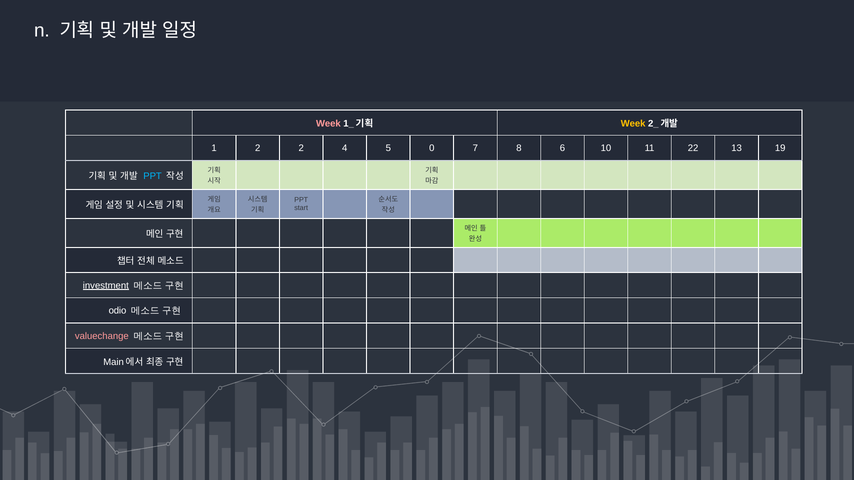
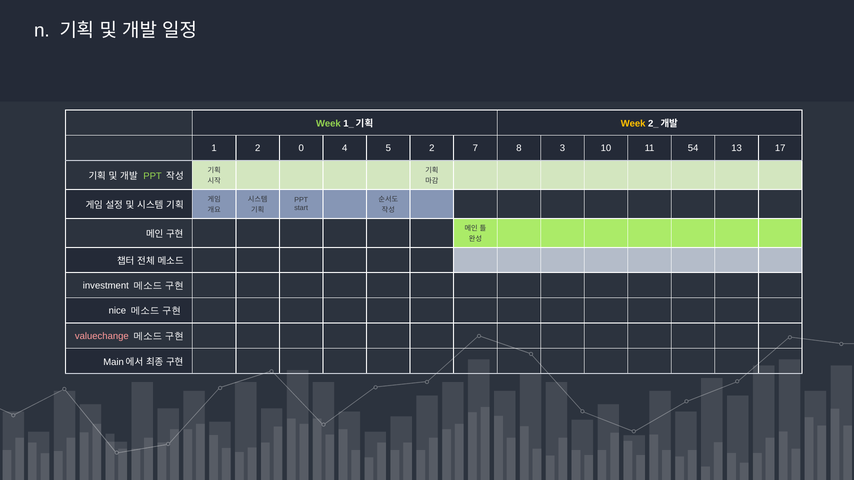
Week colour: pink -> light green (328, 124)
2 2: 2 -> 0 (301, 148)
5 0: 0 -> 2 (432, 148)
6: 6 -> 3 (562, 148)
22: 22 -> 54 (693, 148)
19: 19 -> 17 (780, 148)
PPT colour: light blue -> light green (153, 176)
investment underline: present -> none (106, 286)
odio: odio -> nice (117, 311)
